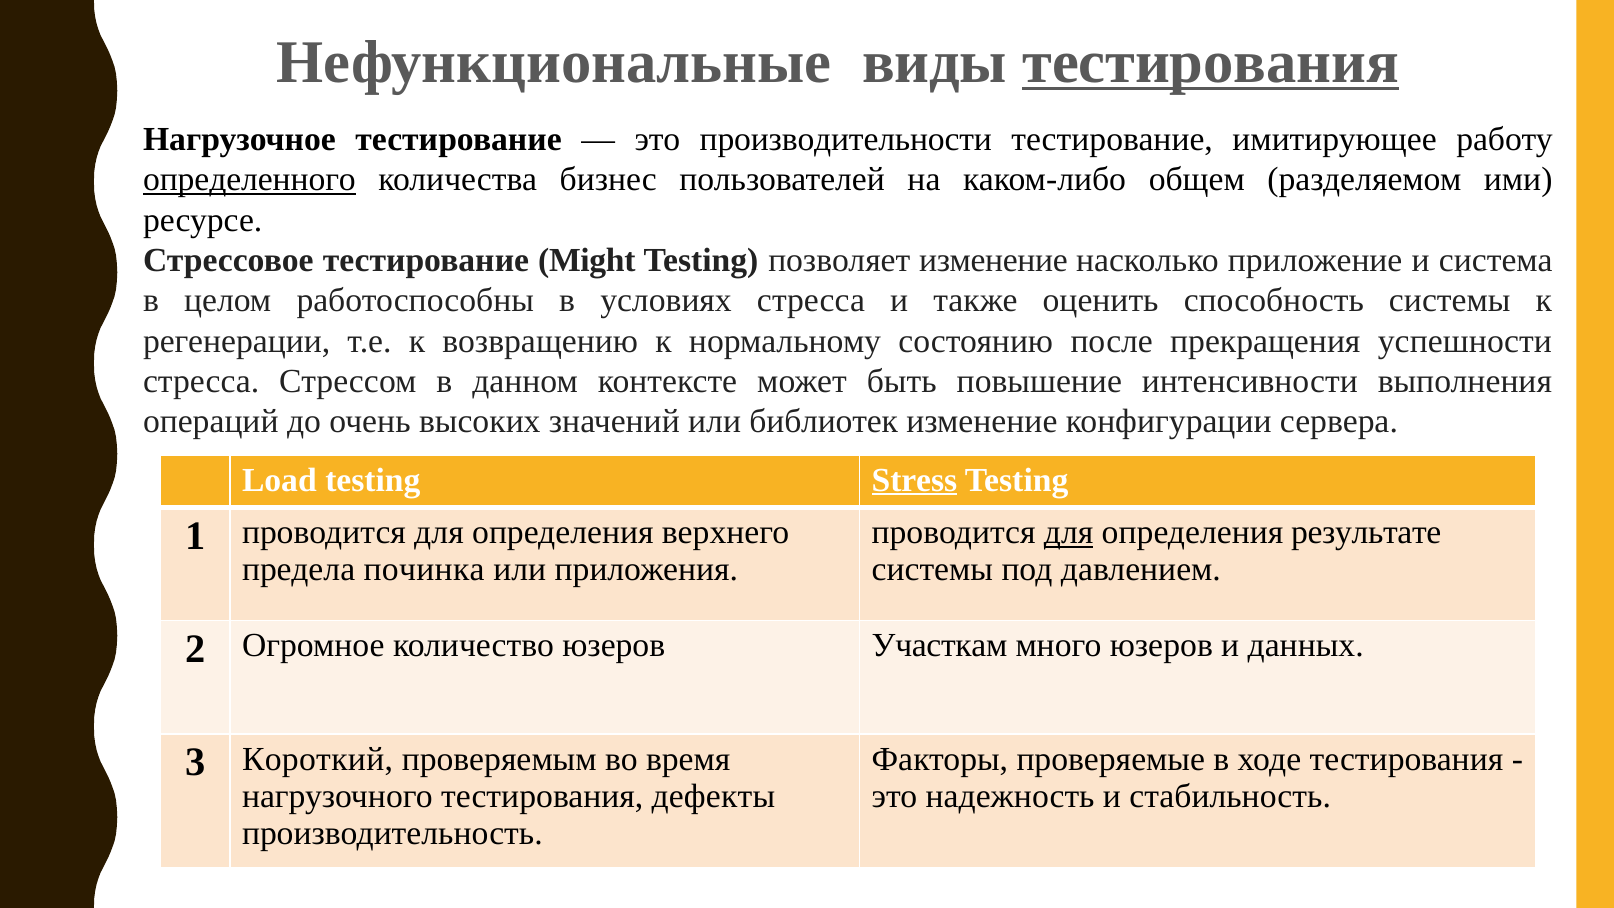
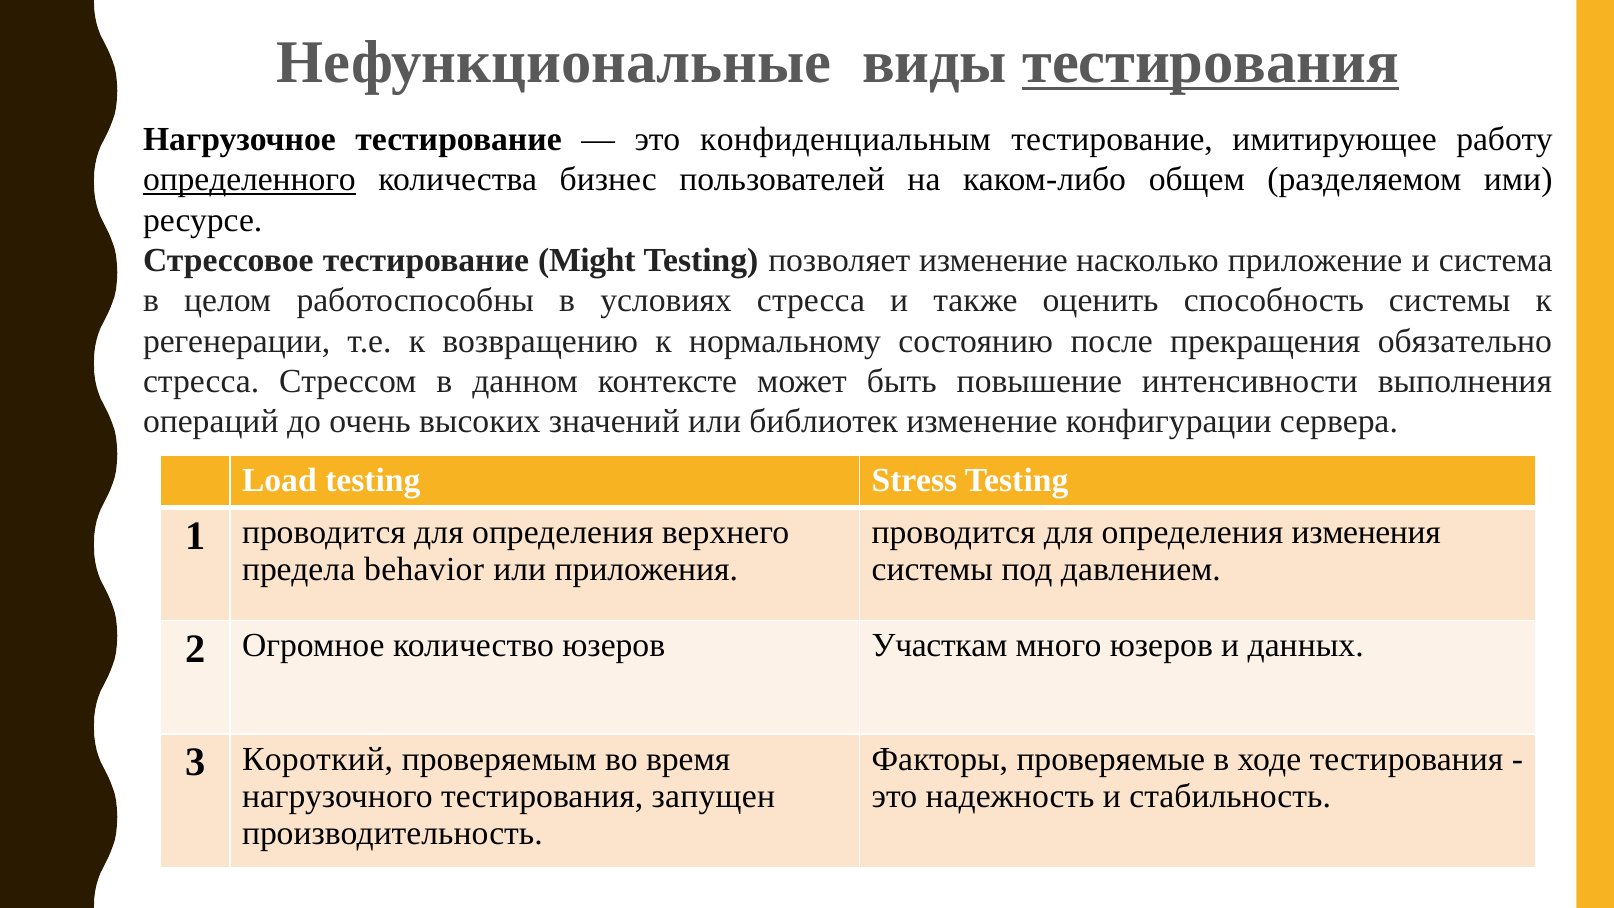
производительности: производительности -> конфиденциальным (846, 139)
успешности: успешности -> обязательно (1465, 341)
Stress underline: present -> none (914, 480)
для underline: present -> none (1069, 532)
результате: результате -> изменения (1366, 532)
починка: починка -> behavior (424, 570)
дефекты: дефекты -> запущен (713, 796)
